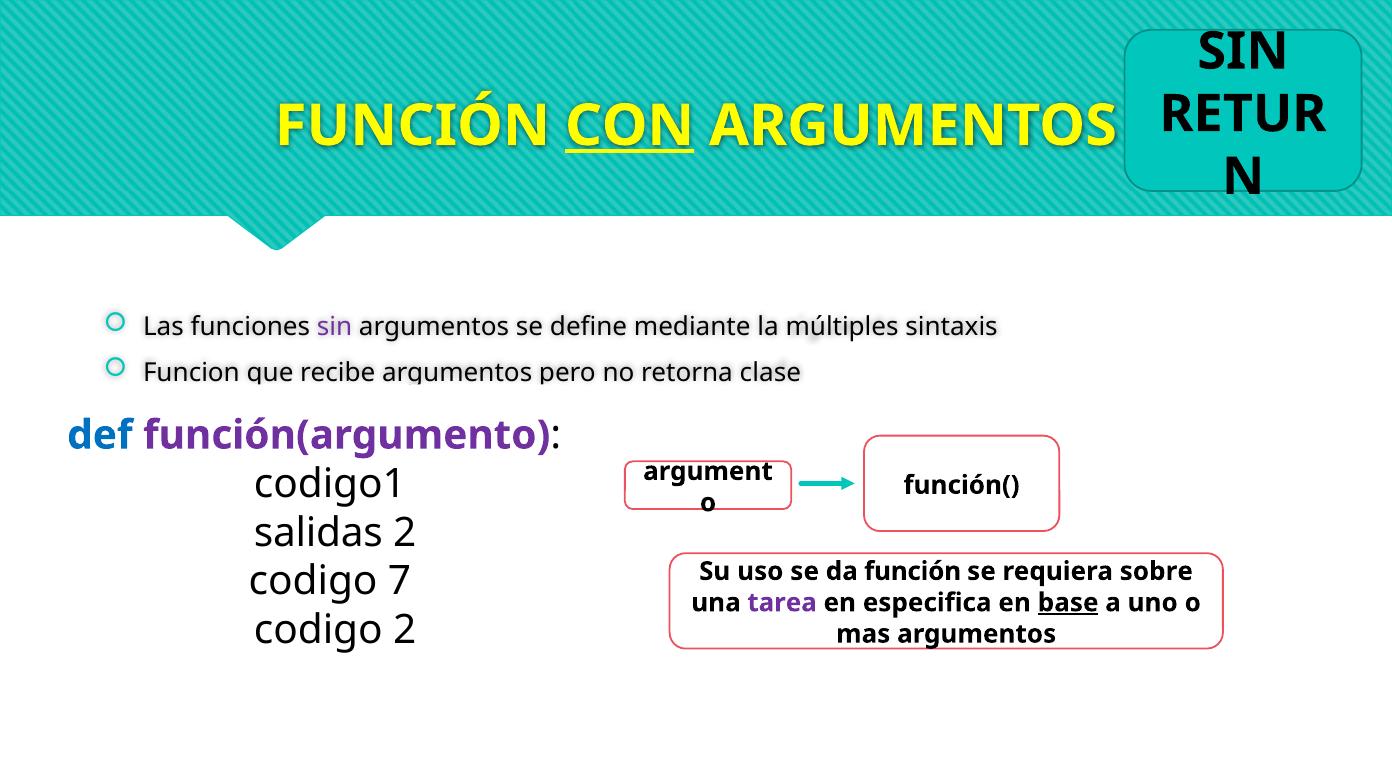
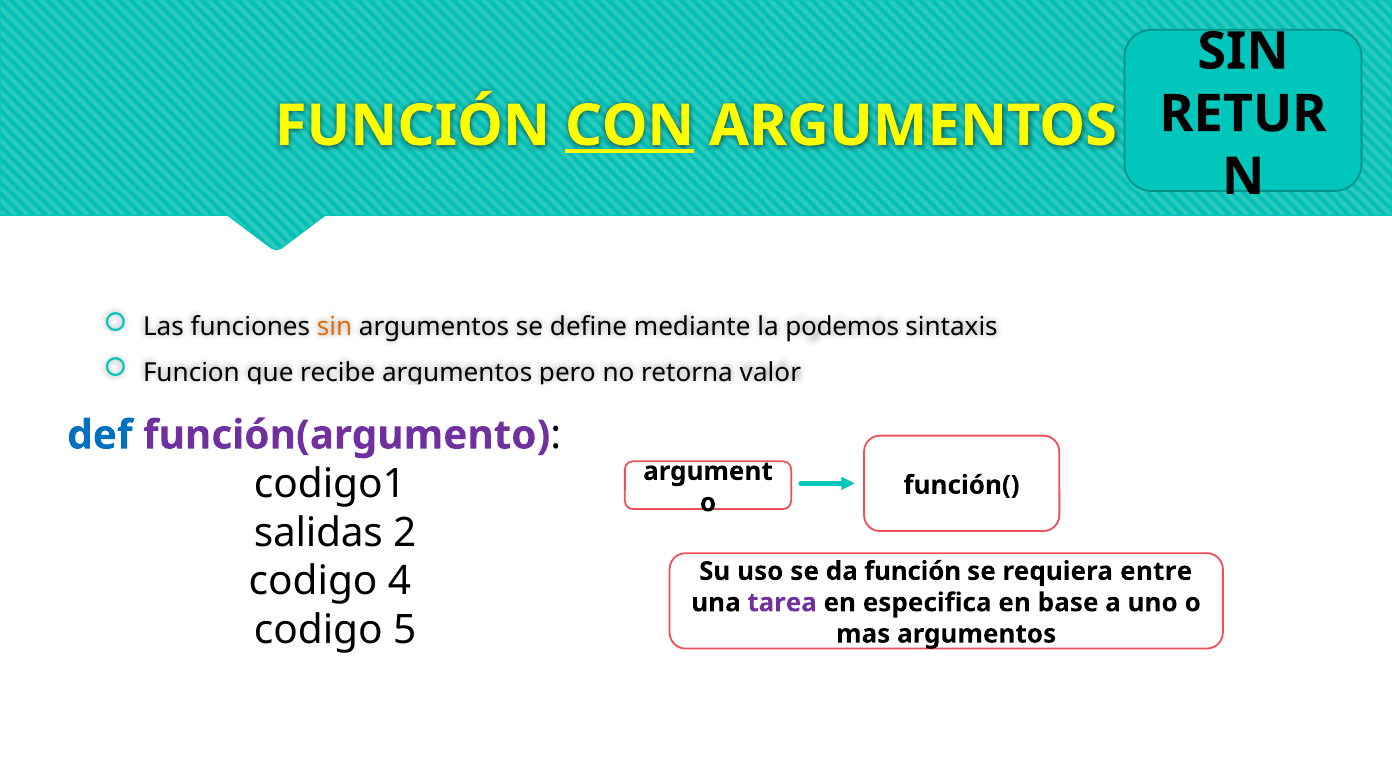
sin colour: purple -> orange (334, 327)
múltiples: múltiples -> podemos (842, 327)
clase: clase -> valor (770, 373)
sobre: sobre -> entre (1156, 571)
7: 7 -> 4 (400, 581)
base underline: present -> none (1068, 603)
codigo 2: 2 -> 5 (405, 630)
